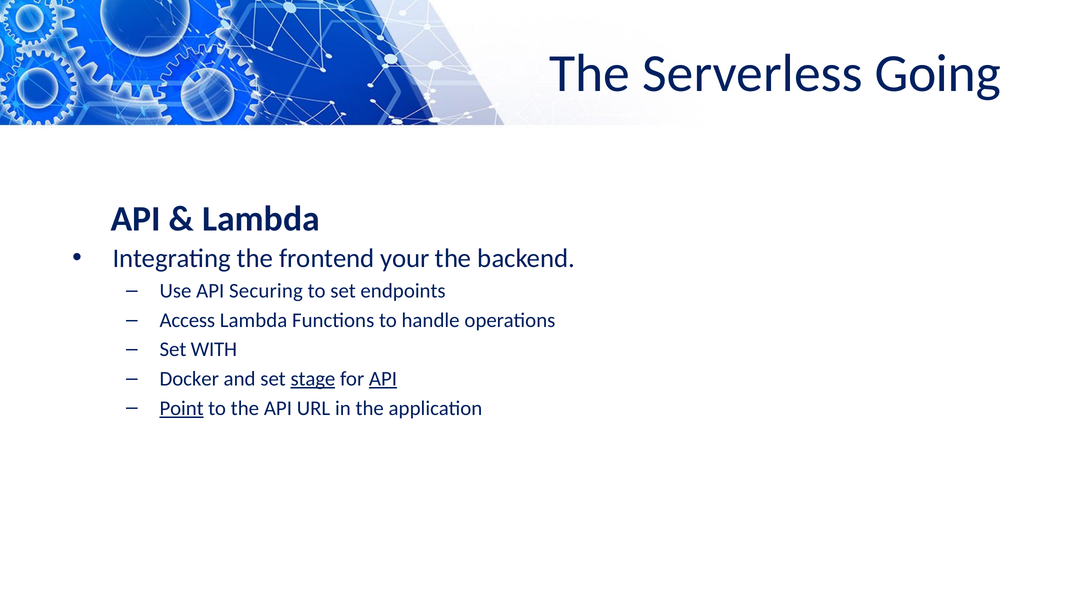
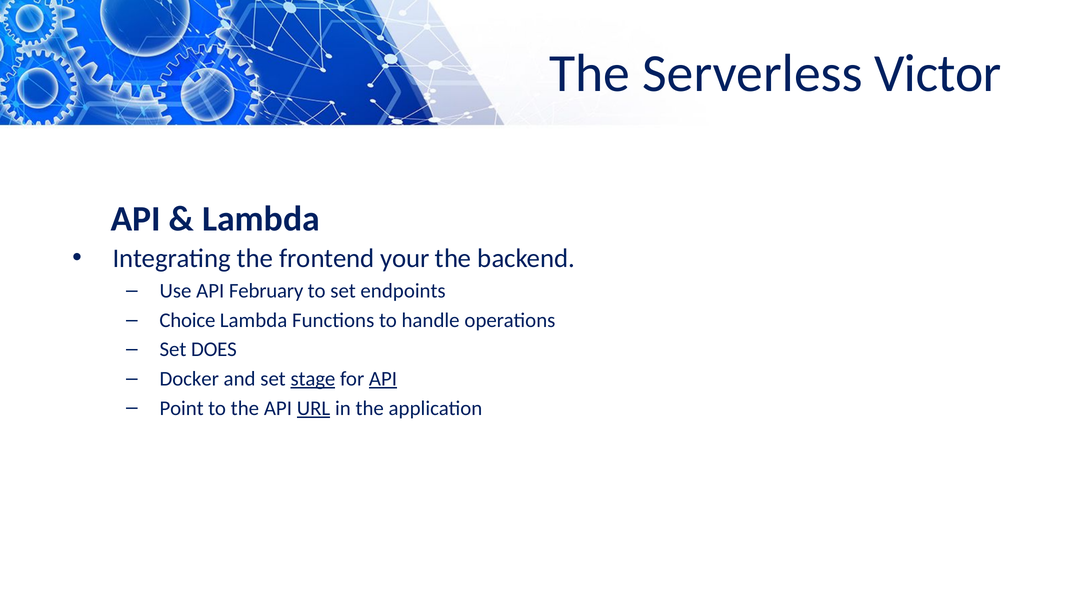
Going: Going -> Victor (938, 74)
Securing: Securing -> February (266, 291)
Access: Access -> Choice (187, 320)
WITH: WITH -> DOES (214, 349)
Point underline: present -> none (182, 408)
URL underline: none -> present (313, 408)
